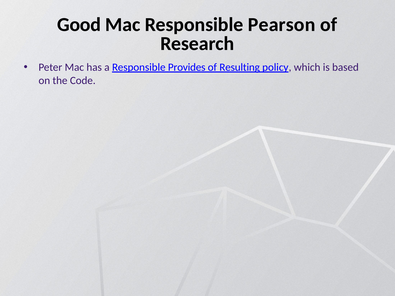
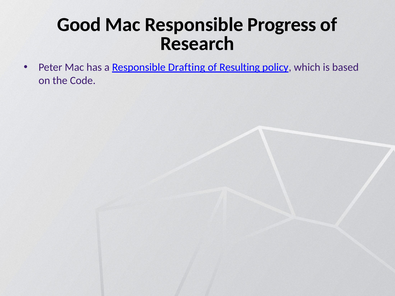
Pearson: Pearson -> Progress (282, 25)
Provides: Provides -> Drafting (187, 67)
